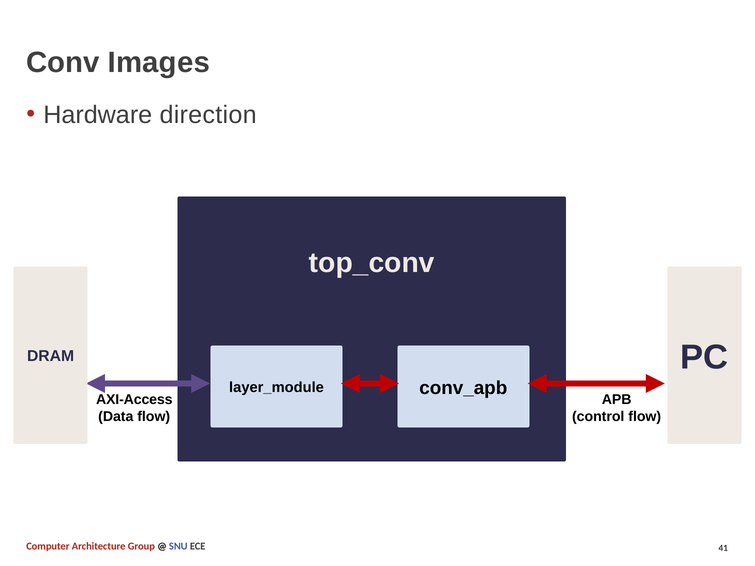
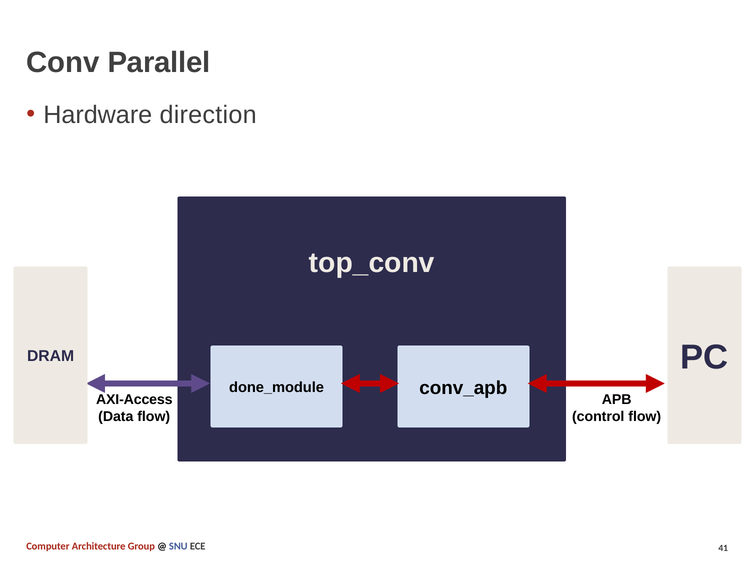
Images: Images -> Parallel (159, 62)
layer_module: layer_module -> done_module (277, 388)
